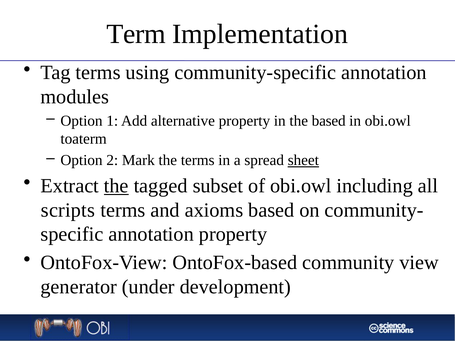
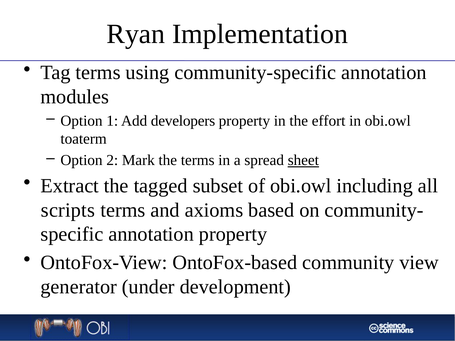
Term: Term -> Ryan (136, 34)
alternative: alternative -> developers (183, 121)
the based: based -> effort (329, 121)
the underline: present -> none (116, 186)
